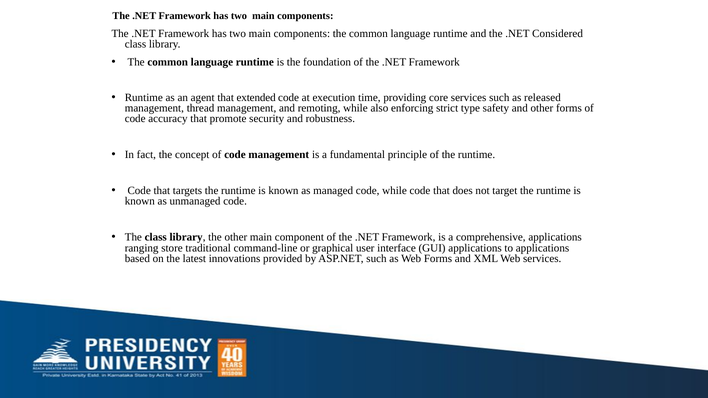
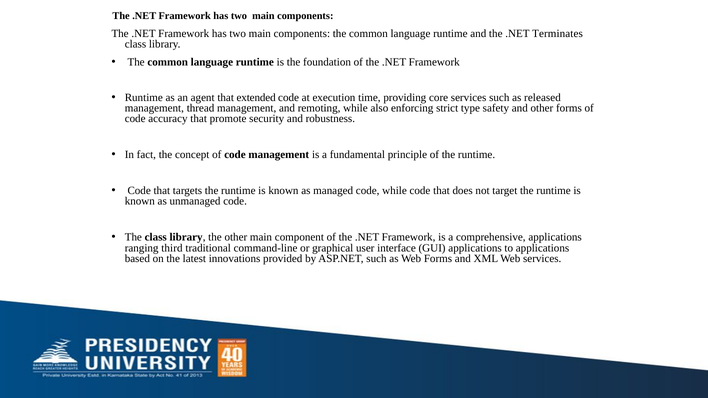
Considered: Considered -> Terminates (558, 34)
store: store -> third (172, 248)
